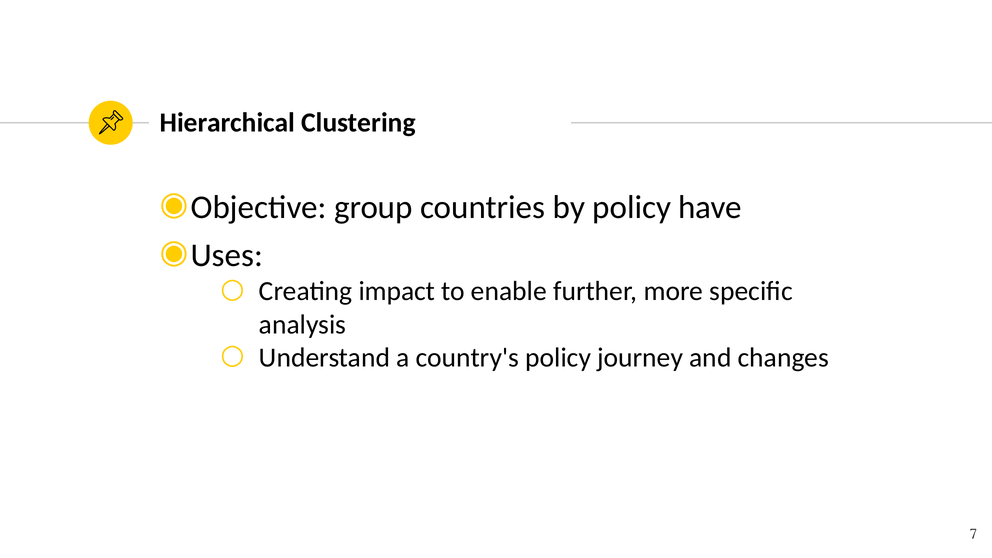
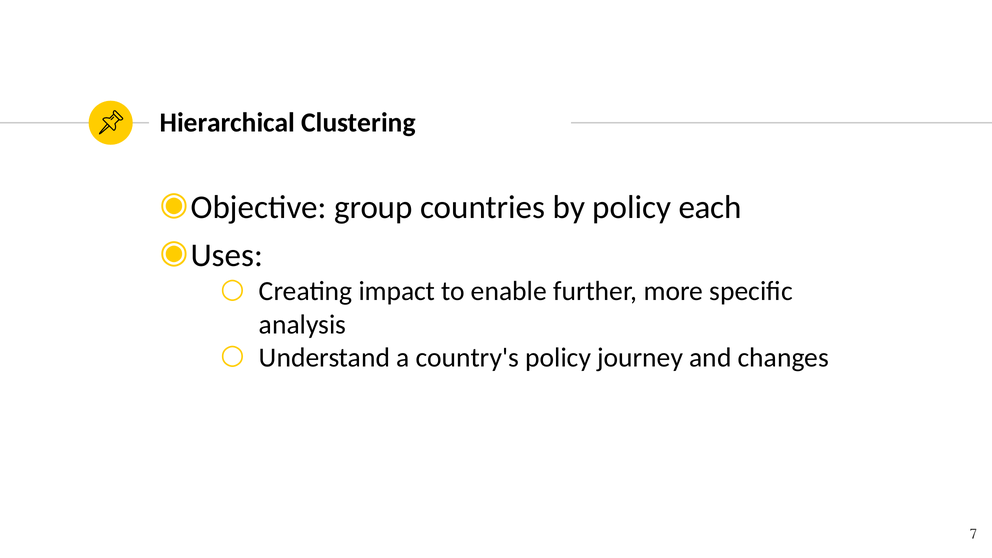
have: have -> each (710, 207)
